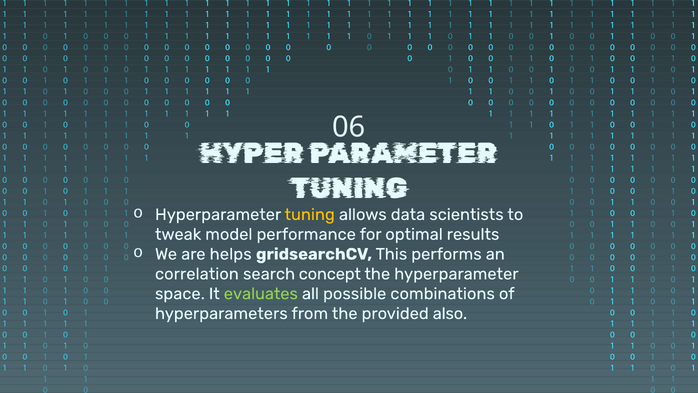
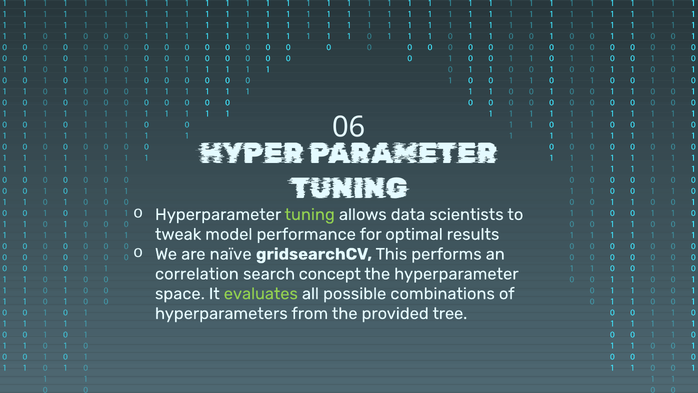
tuning colour: yellow -> light green (310, 214)
helps: helps -> naïve (231, 254)
also: also -> tree (450, 313)
